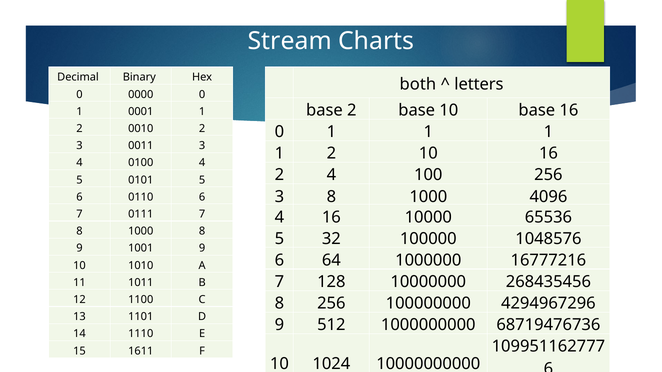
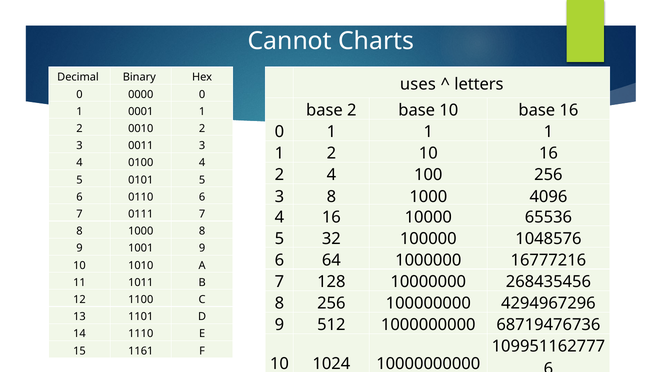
Stream: Stream -> Cannot (290, 41)
both: both -> uses (418, 85)
1611: 1611 -> 1161 (141, 351)
